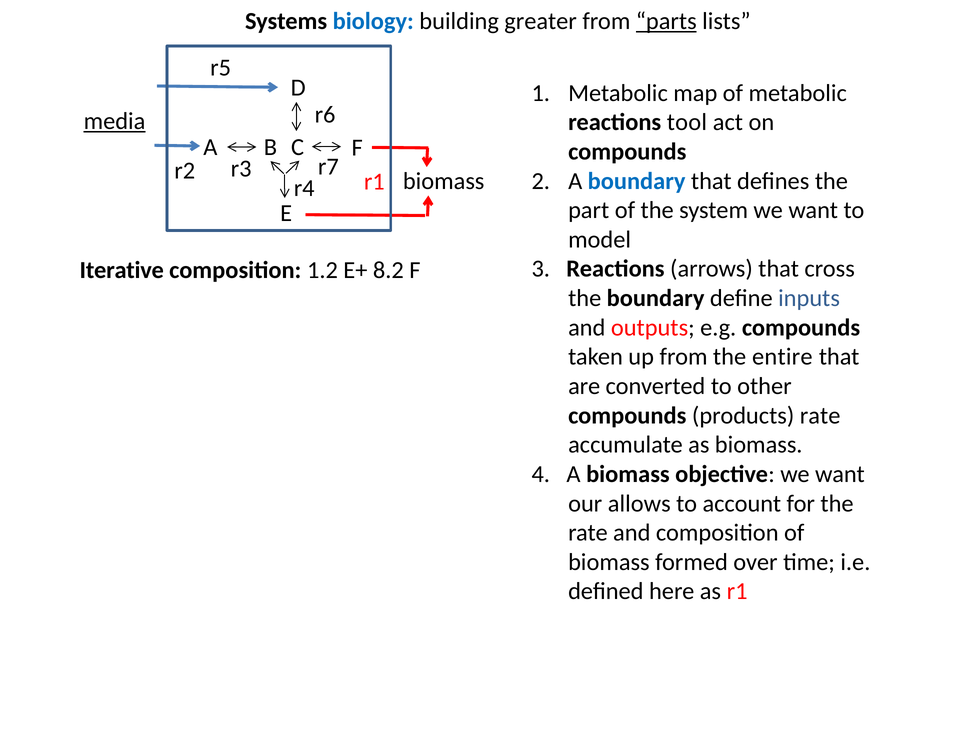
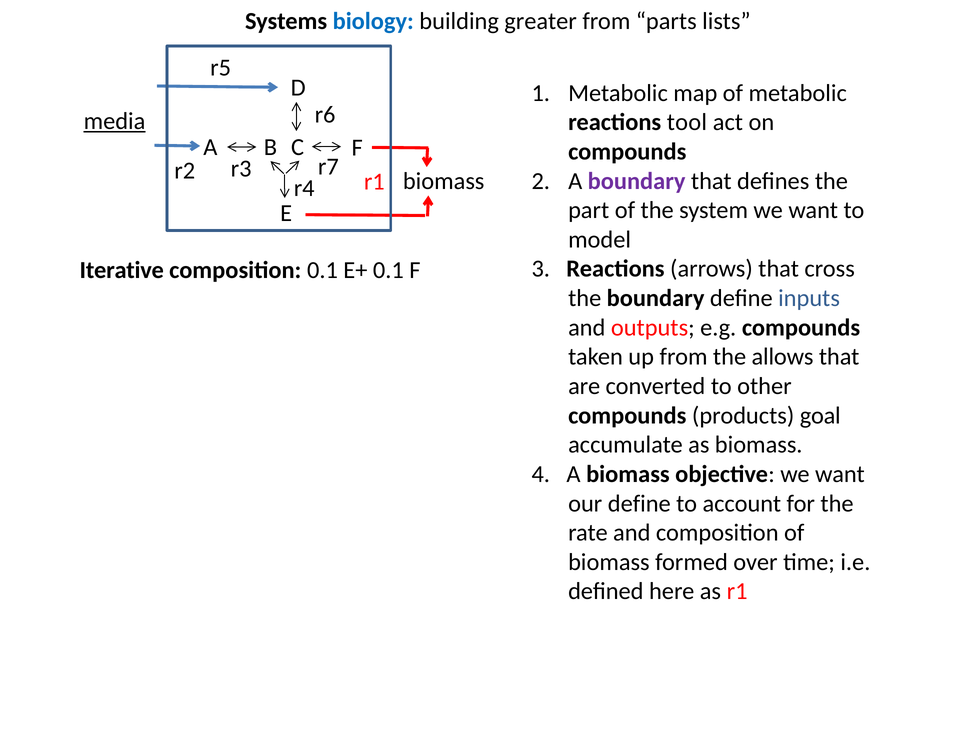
parts underline: present -> none (666, 21)
boundary colour: blue -> purple (637, 181)
composition 1.2: 1.2 -> 0.1 (322, 270)
E+ 8.2: 8.2 -> 0.1 (388, 270)
entire: entire -> allows (783, 357)
products rate: rate -> goal (820, 415)
our allows: allows -> define (639, 503)
